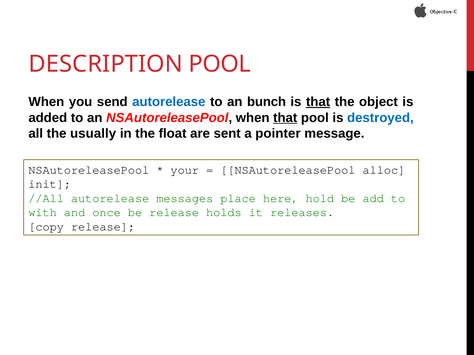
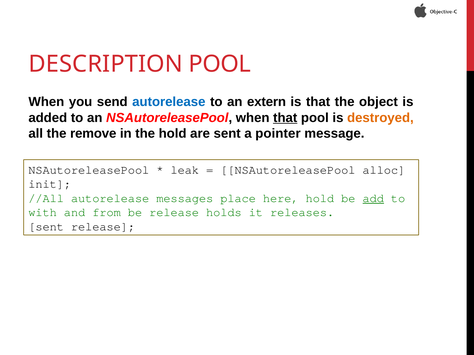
bunch: bunch -> extern (267, 102)
that underline: present -> none (318, 102)
destroyed colour: blue -> orange (380, 118)
usually: usually -> remove (93, 134)
the float: float -> hold (173, 134)
your: your -> leak (185, 170)
add underline: none -> present (373, 198)
once: once -> from (107, 213)
copy: copy -> sent (46, 227)
